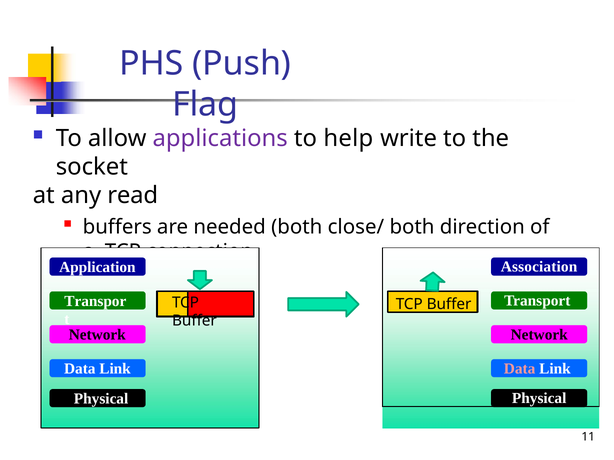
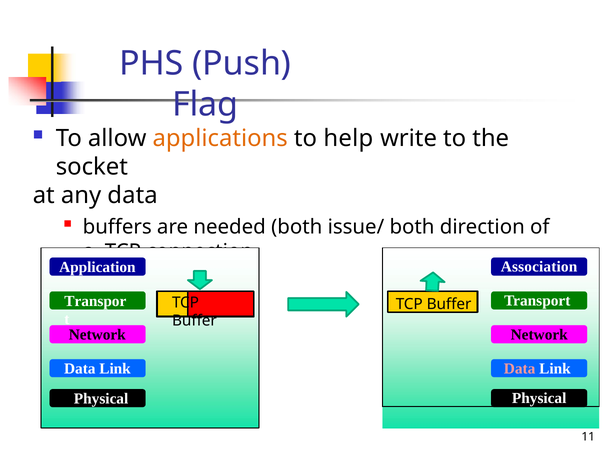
applications colour: purple -> orange (220, 138)
any read: read -> data (133, 196)
close/: close/ -> issue/ (356, 227)
